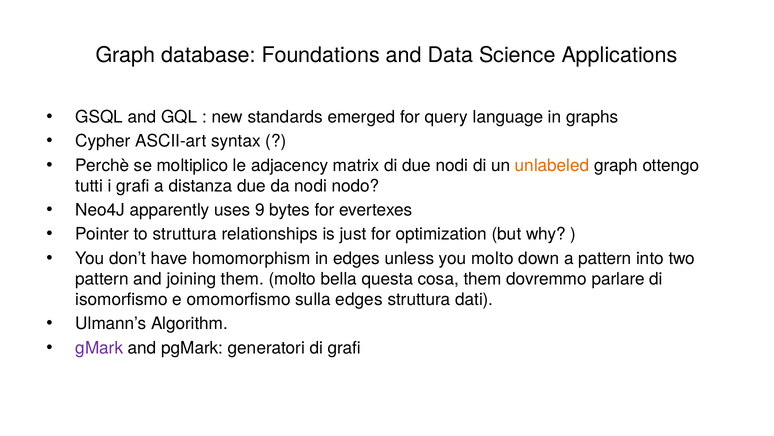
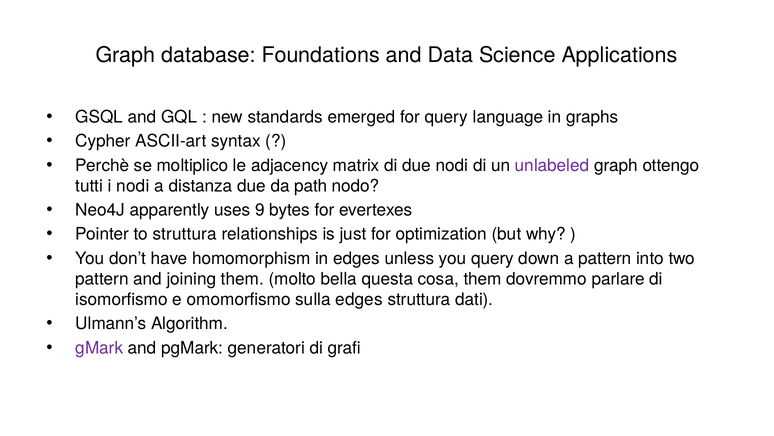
unlabeled colour: orange -> purple (552, 165)
i grafi: grafi -> nodi (133, 186)
da nodi: nodi -> path (311, 186)
you molto: molto -> query (492, 258)
